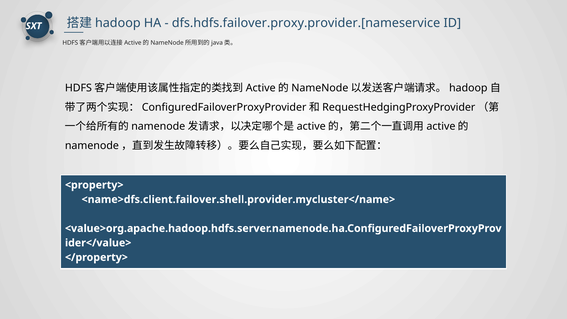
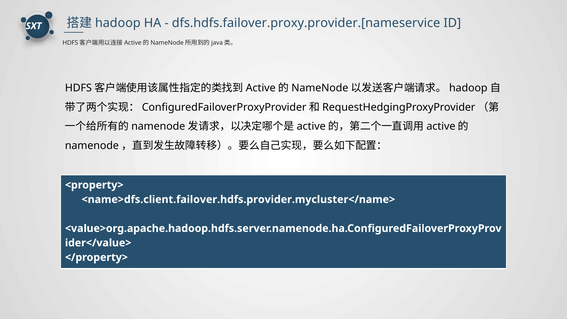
<name>dfs.client.failover.shell.provider.mycluster</name>: <name>dfs.client.failover.shell.provider.mycluster</name> -> <name>dfs.client.failover.hdfs.provider.mycluster</name> (238, 199)
